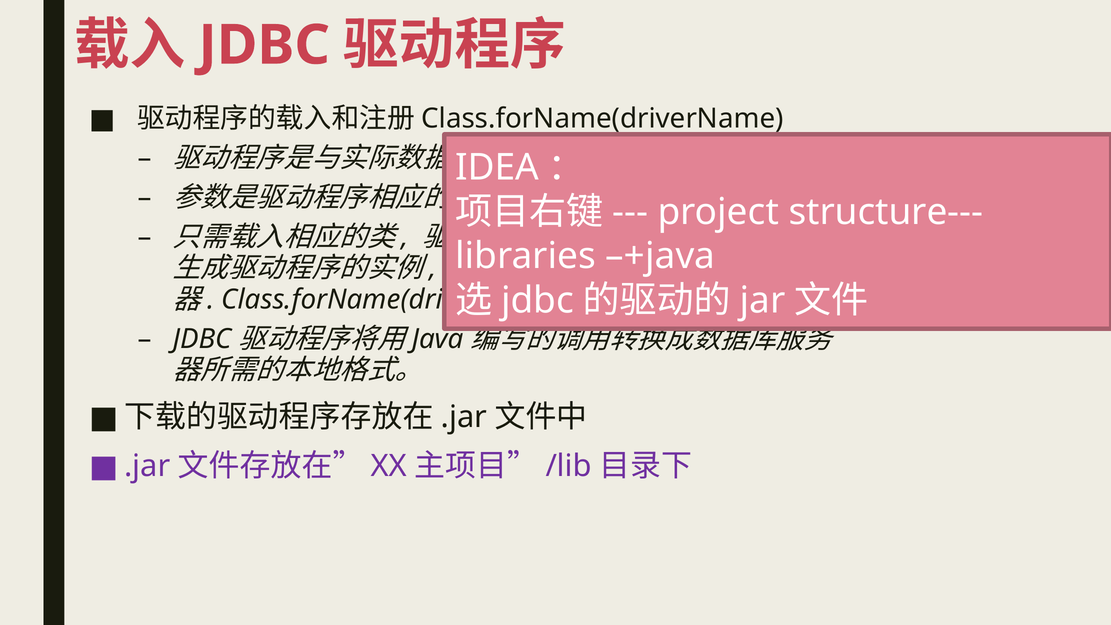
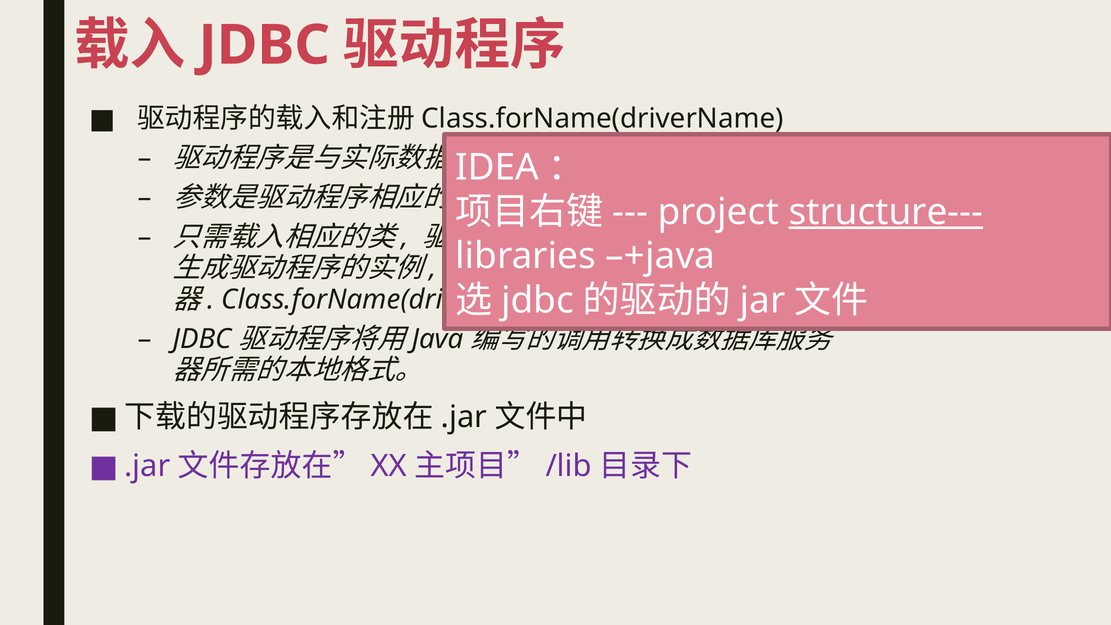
structure--- underline: none -> present (886, 212)
